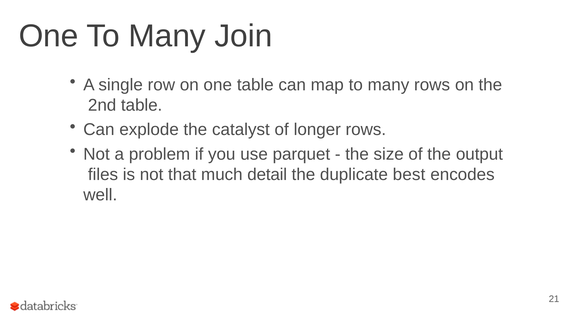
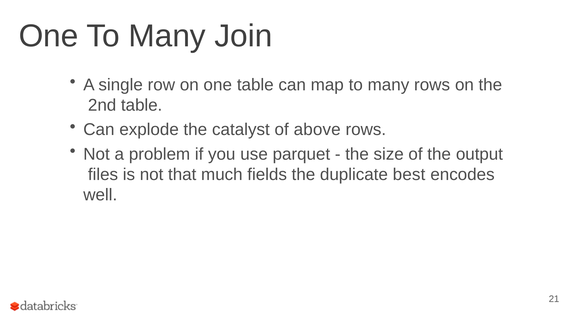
longer: longer -> above (317, 130)
detail: detail -> fields (267, 174)
